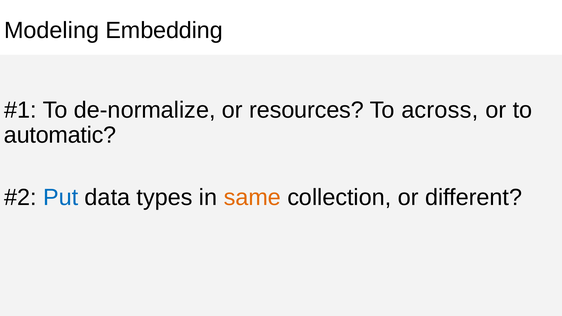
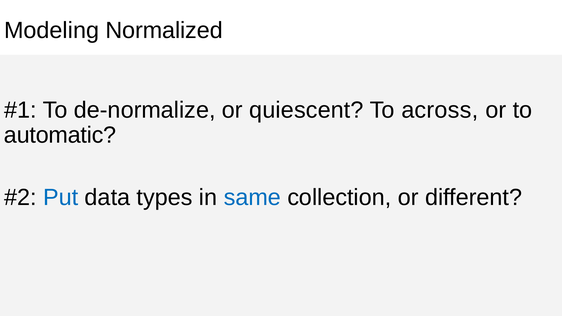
Embedding: Embedding -> Normalized (164, 30)
resources: resources -> quiescent (306, 110)
same colour: orange -> blue (252, 198)
